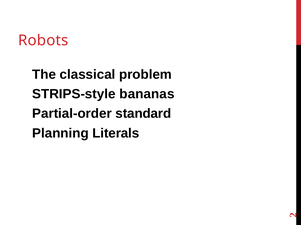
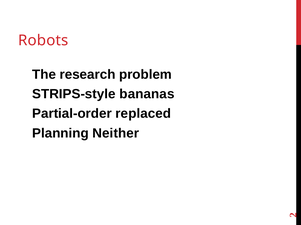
classical: classical -> research (88, 75)
standard: standard -> replaced (143, 114)
Literals: Literals -> Neither (116, 134)
